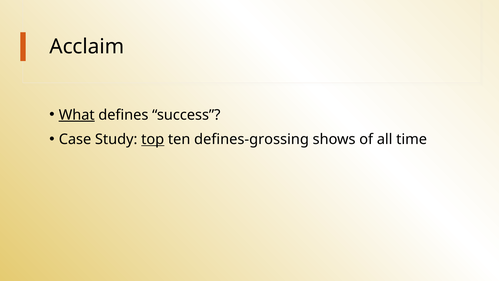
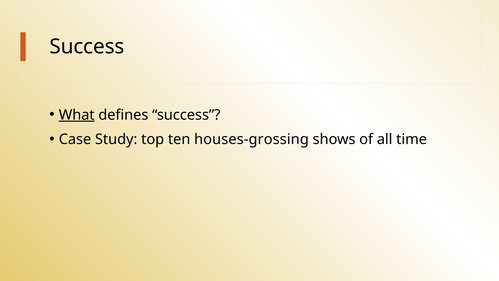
Acclaim: Acclaim -> Success (87, 46)
top underline: present -> none (153, 139)
defines-grossing: defines-grossing -> houses-grossing (251, 139)
